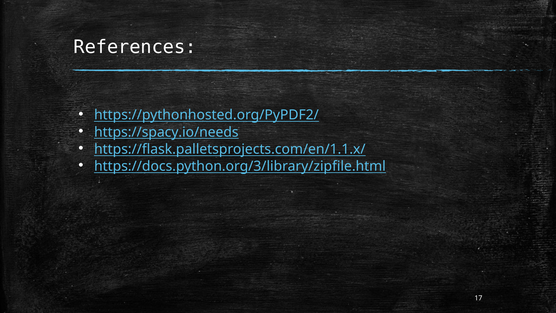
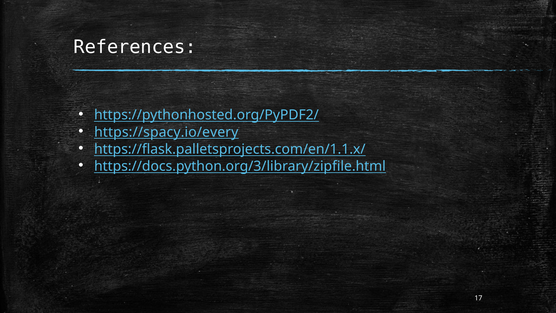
https://spacy.io/needs: https://spacy.io/needs -> https://spacy.io/every (166, 132)
